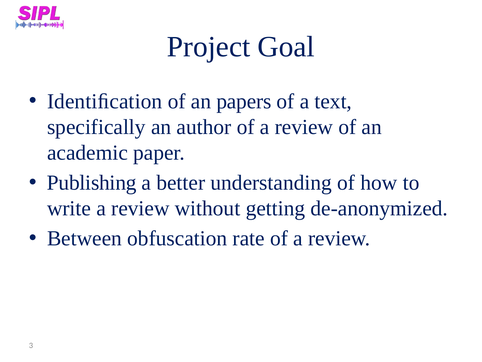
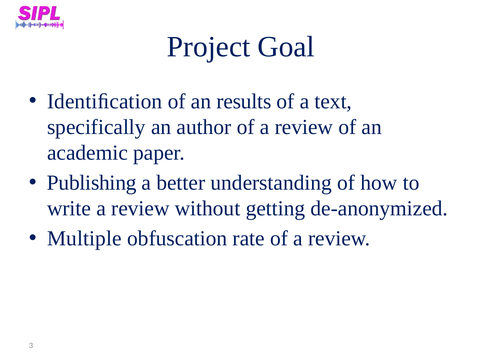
papers: papers -> results (244, 101)
Between: Between -> Multiple (84, 238)
